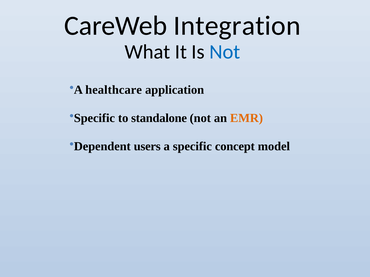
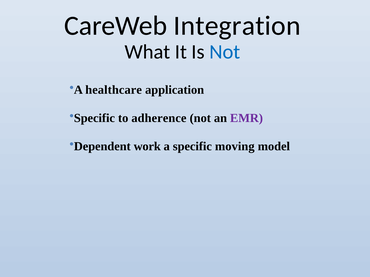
standalone: standalone -> adherence (159, 118)
EMR colour: orange -> purple (246, 118)
users: users -> work (147, 147)
concept: concept -> moving (235, 147)
